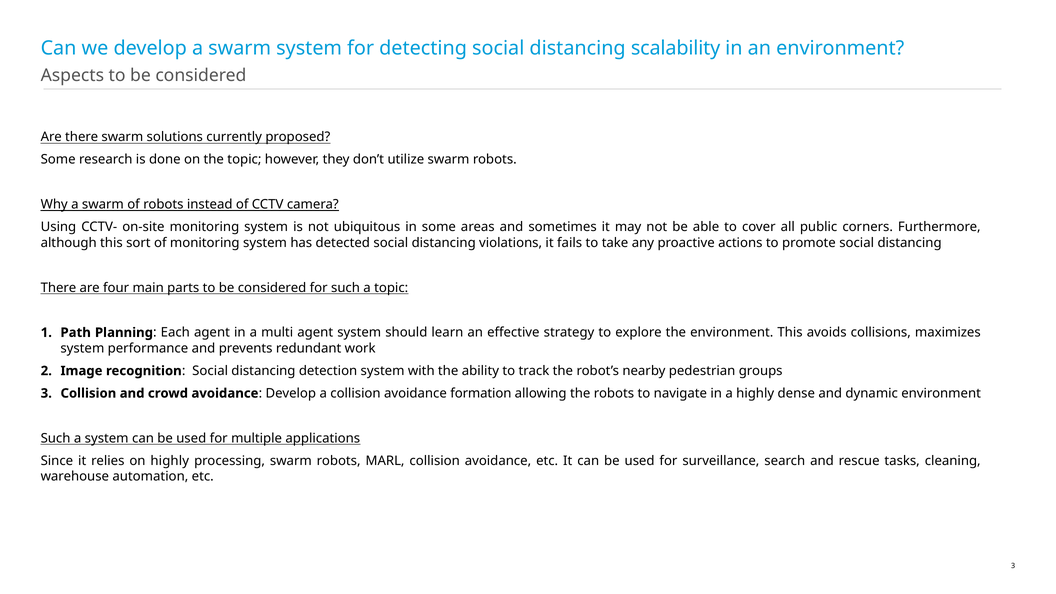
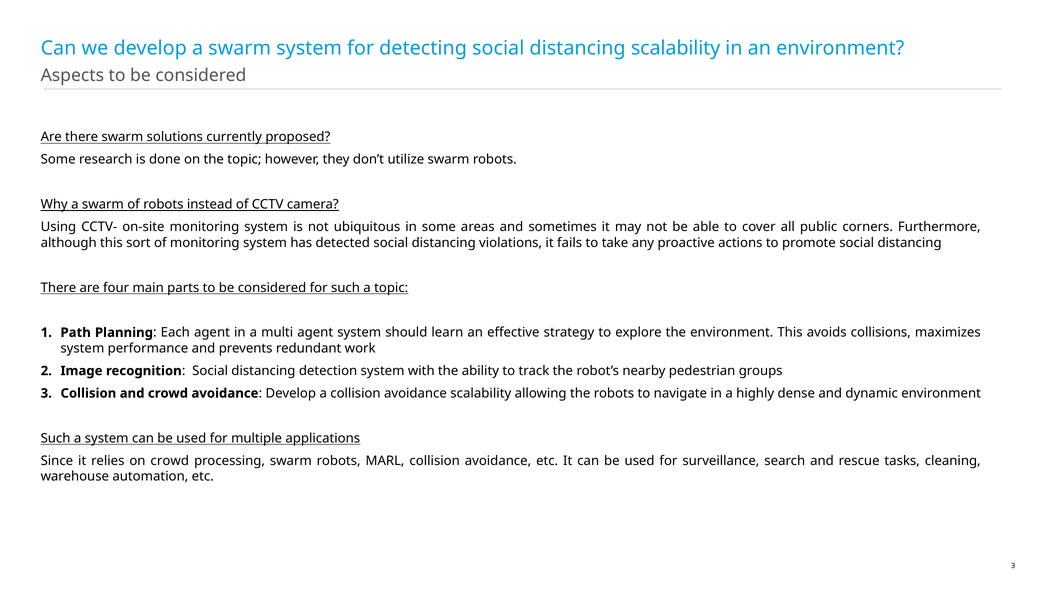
avoidance formation: formation -> scalability (481, 393)
on highly: highly -> crowd (170, 461)
